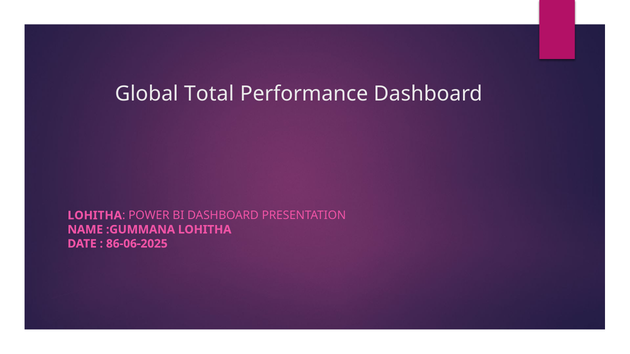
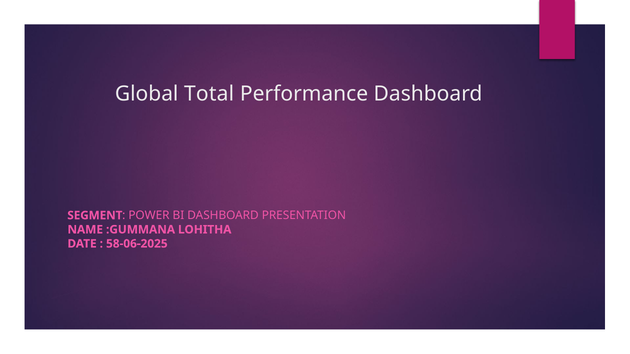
LOHITHA: LOHITHA -> SEGMENT (95, 216)
86-06-2025: 86-06-2025 -> 58-06-2025 (137, 244)
